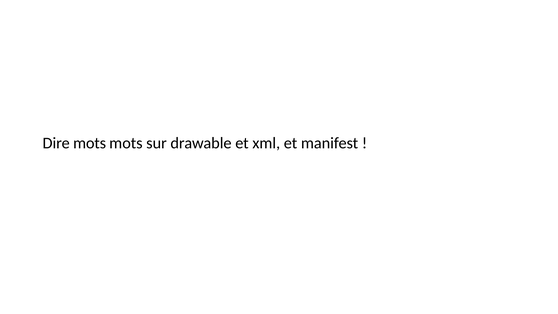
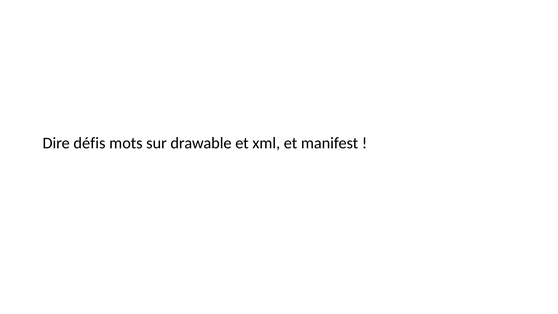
Dire mots: mots -> défis (89, 143)
